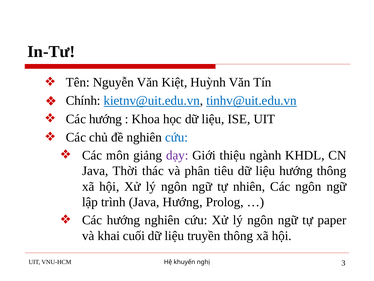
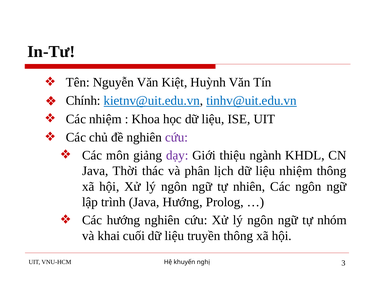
hướng: hướng -> nhiệm (105, 119)
cứu colour: blue -> purple (177, 137)
tiêu: tiêu -> lịch (224, 171)
liệu hướng: hướng -> nhiệm (296, 171)
paper: paper -> nhóm (332, 220)
